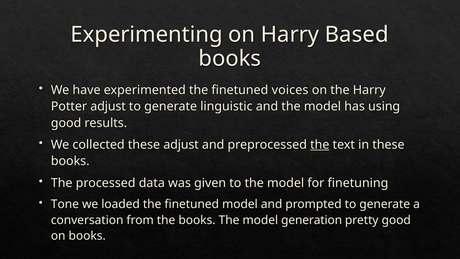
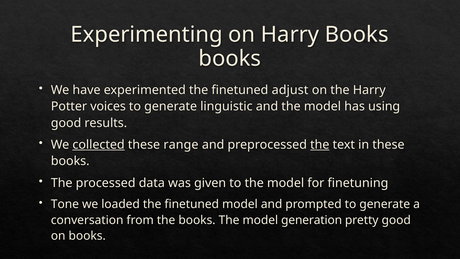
Harry Based: Based -> Books (357, 35)
voices: voices -> adjust (290, 90)
Potter adjust: adjust -> voices (108, 106)
collected underline: none -> present (99, 145)
these adjust: adjust -> range (181, 145)
